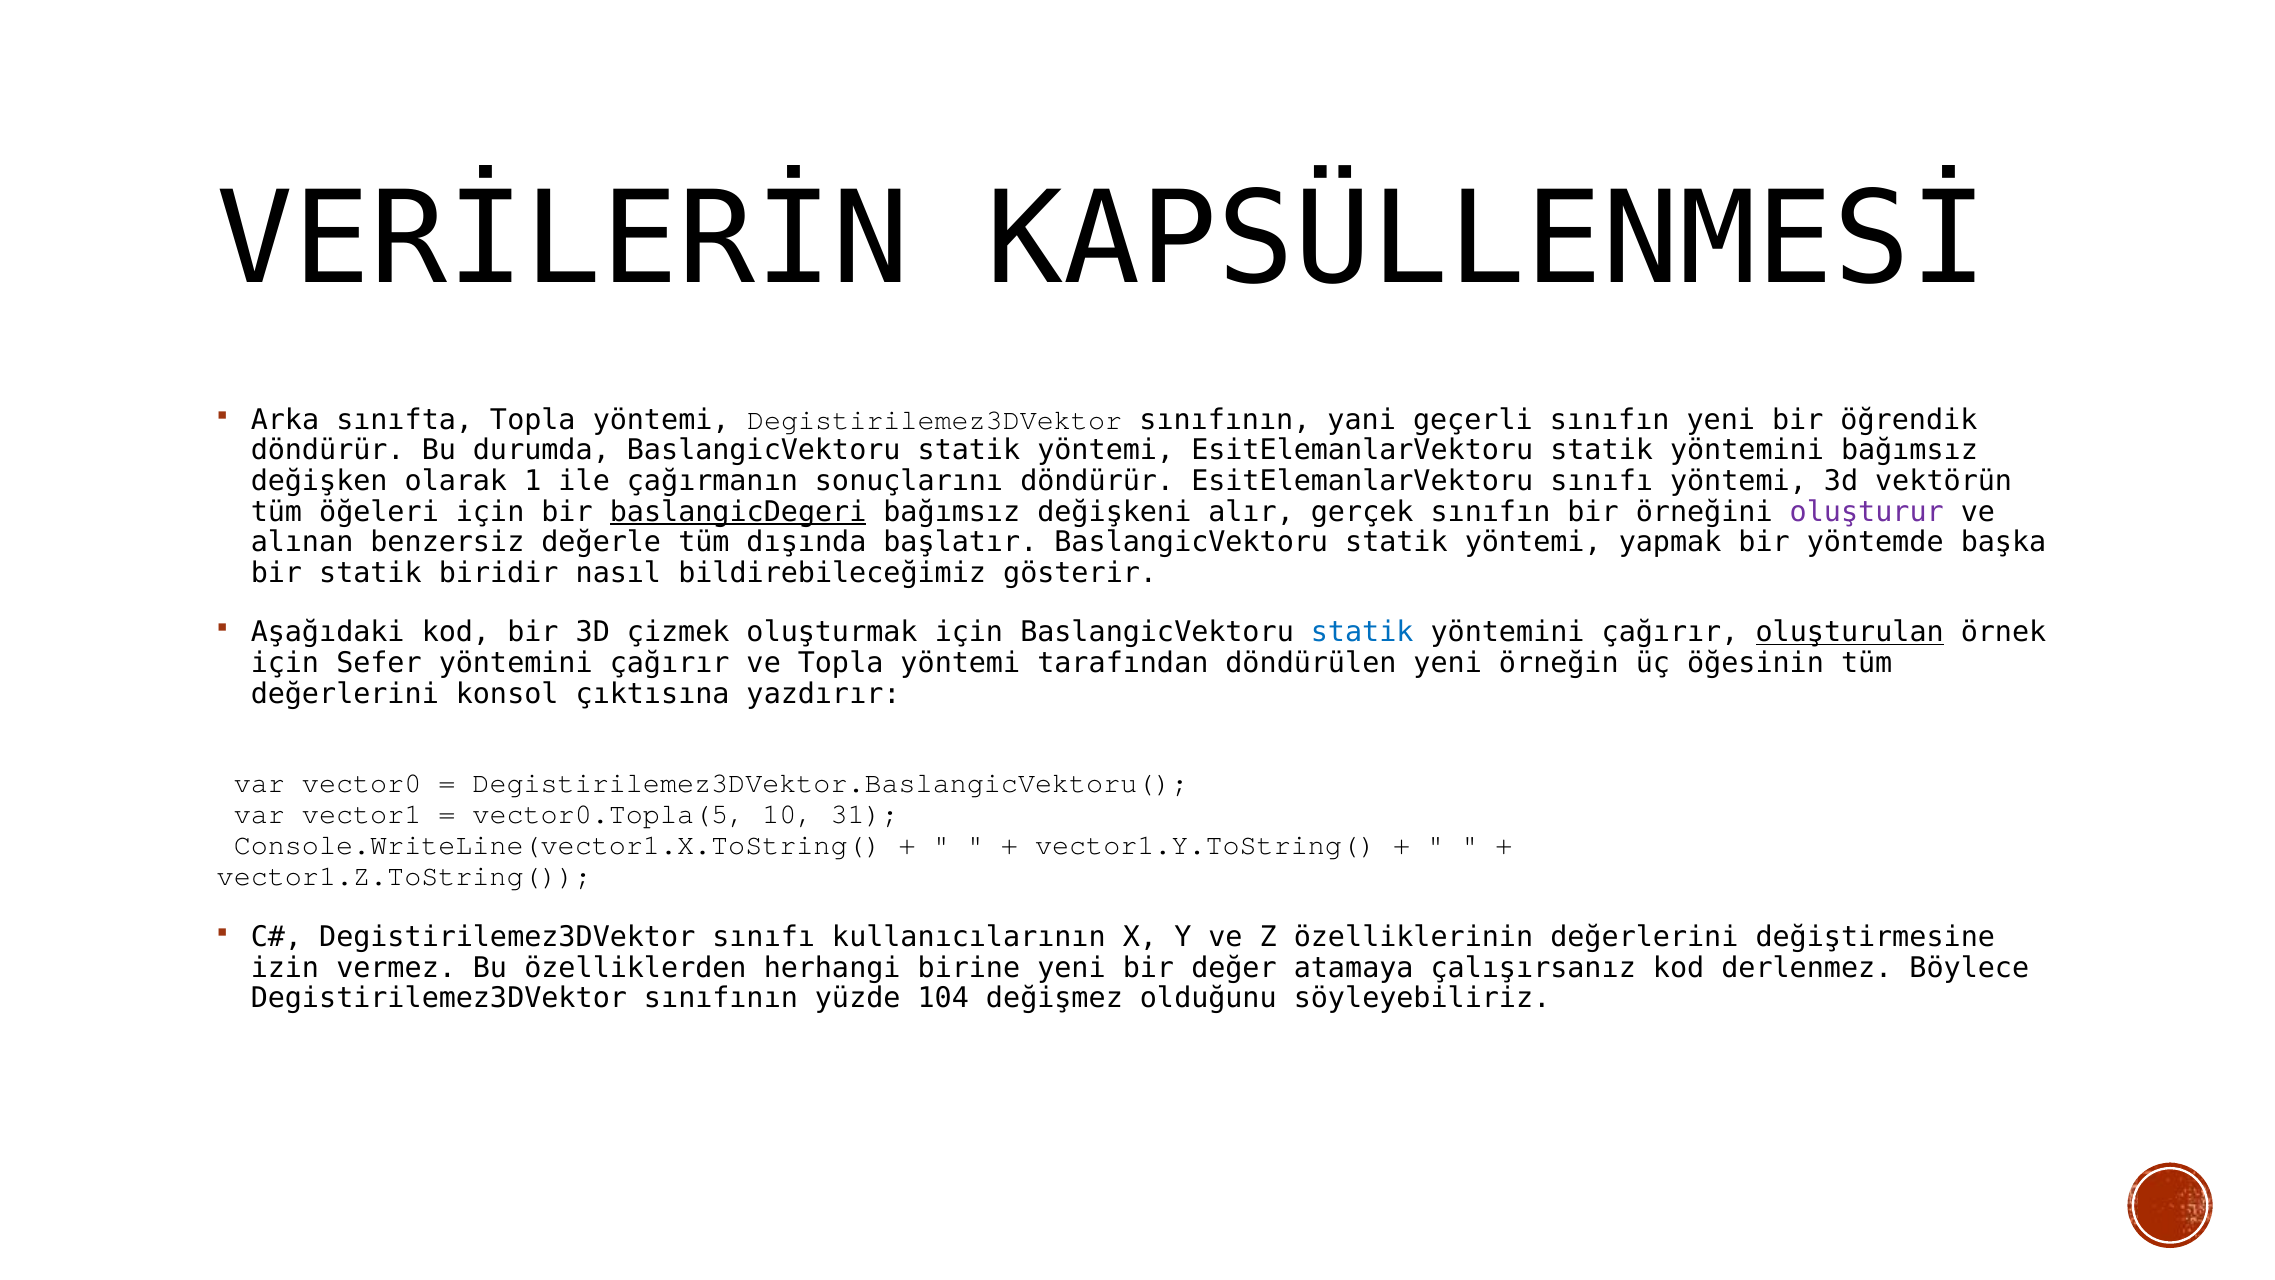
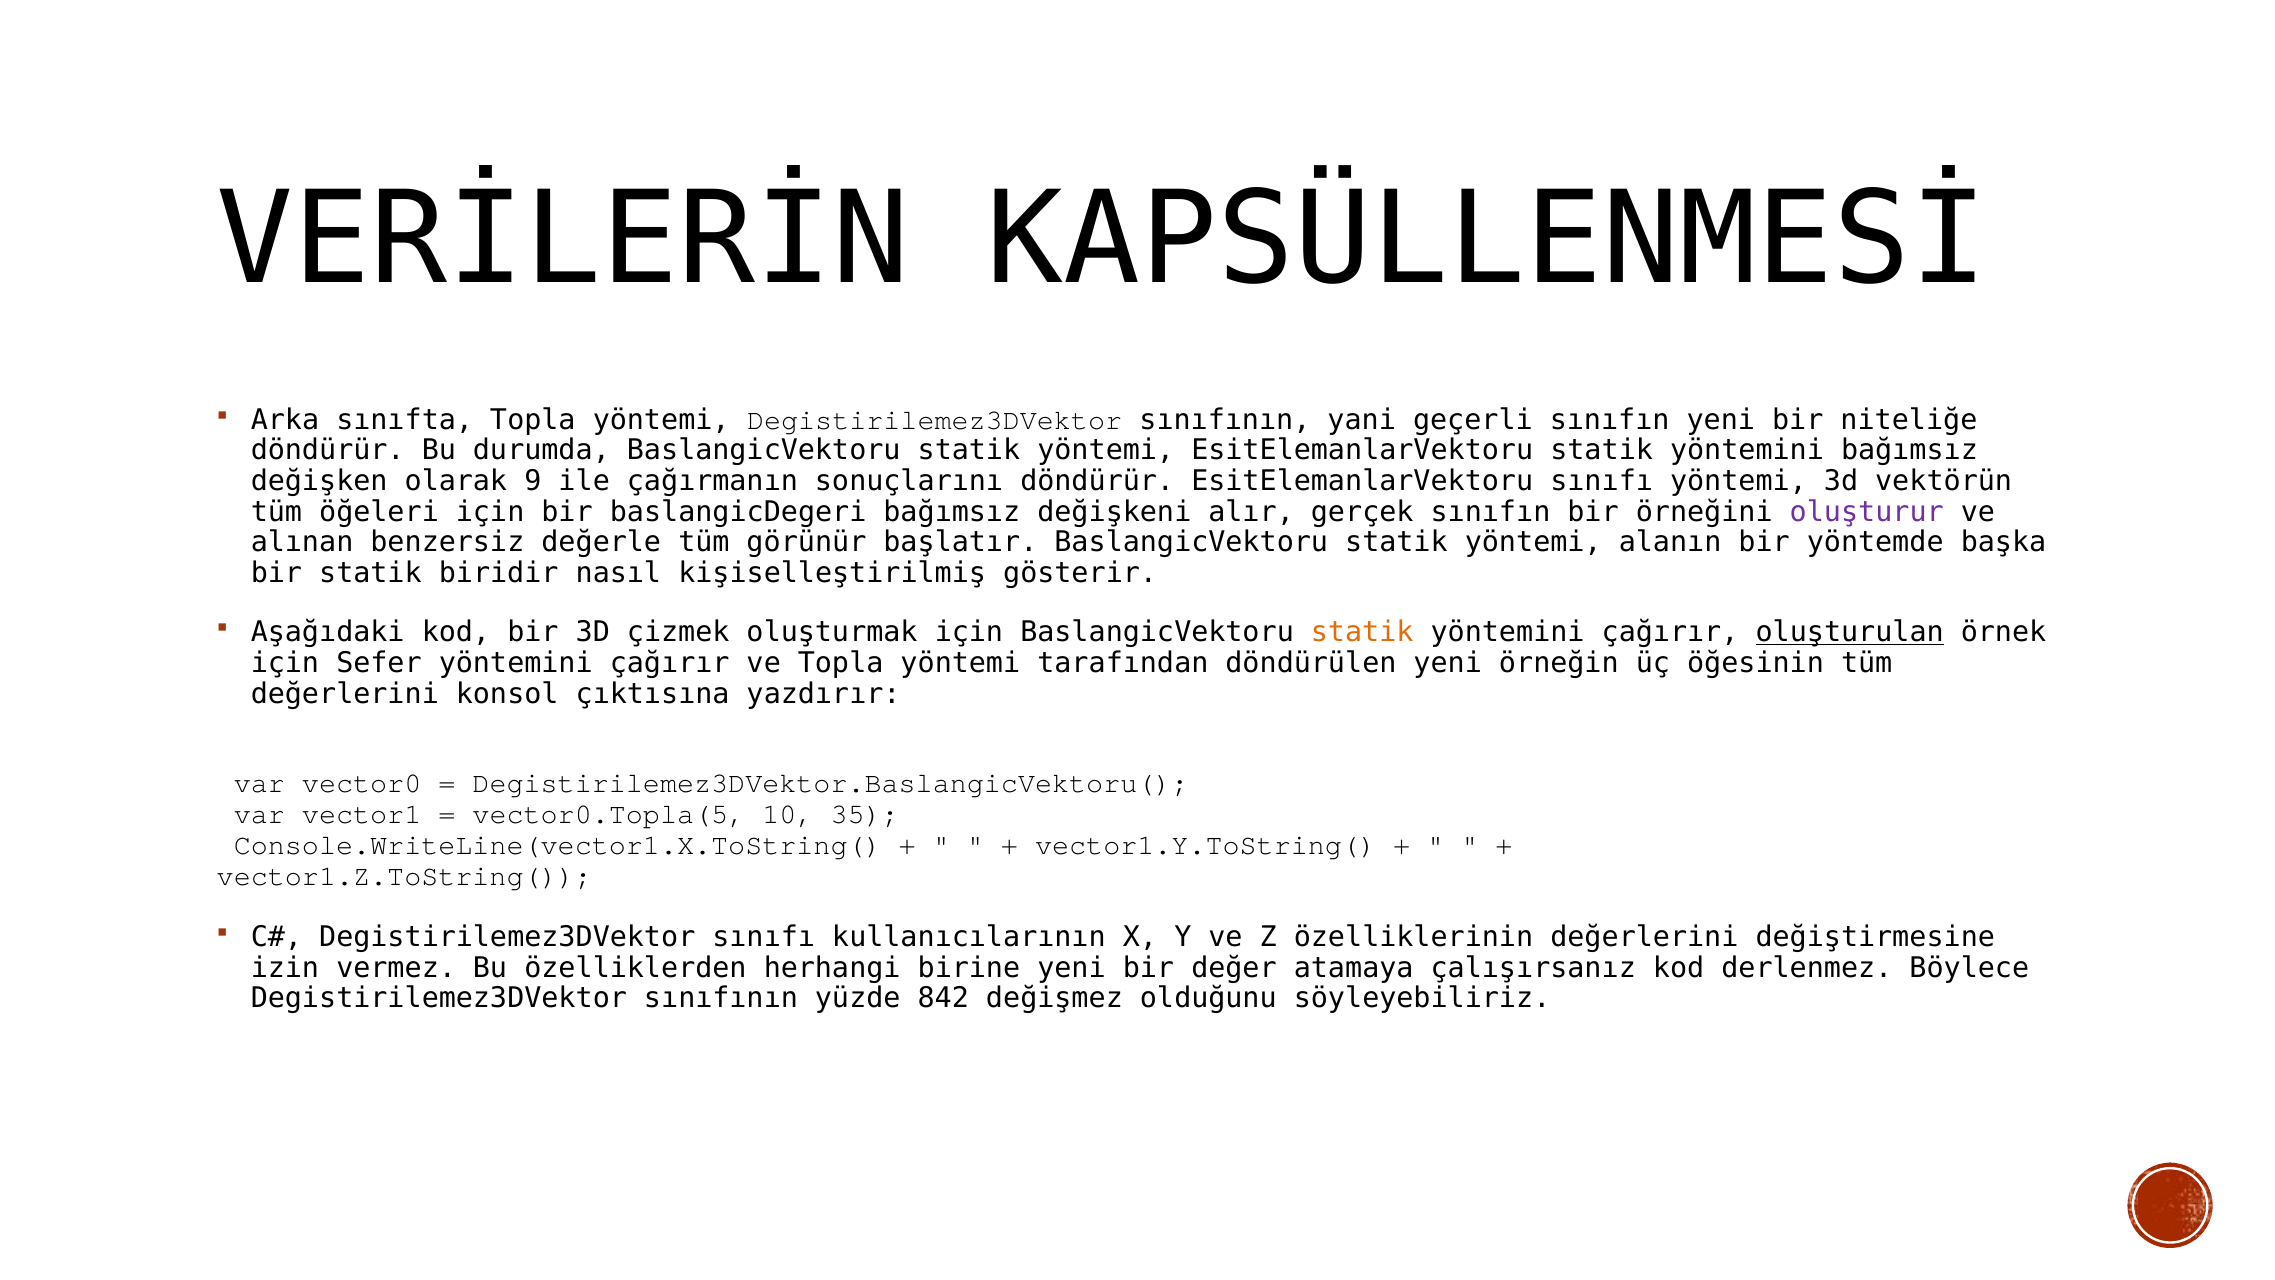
öğrendik: öğrendik -> niteliğe (1909, 420)
1: 1 -> 9 (533, 481)
baslangicDegeri underline: present -> none (738, 512)
dışında: dışında -> görünür (806, 542)
yapmak: yapmak -> alanın (1670, 542)
bildirebileceğimiz: bildirebileceğimiz -> kişiselleştirilmiş (832, 573)
statik colour: blue -> orange (1362, 632)
31: 31 -> 35 (865, 814)
104: 104 -> 842 (943, 998)
